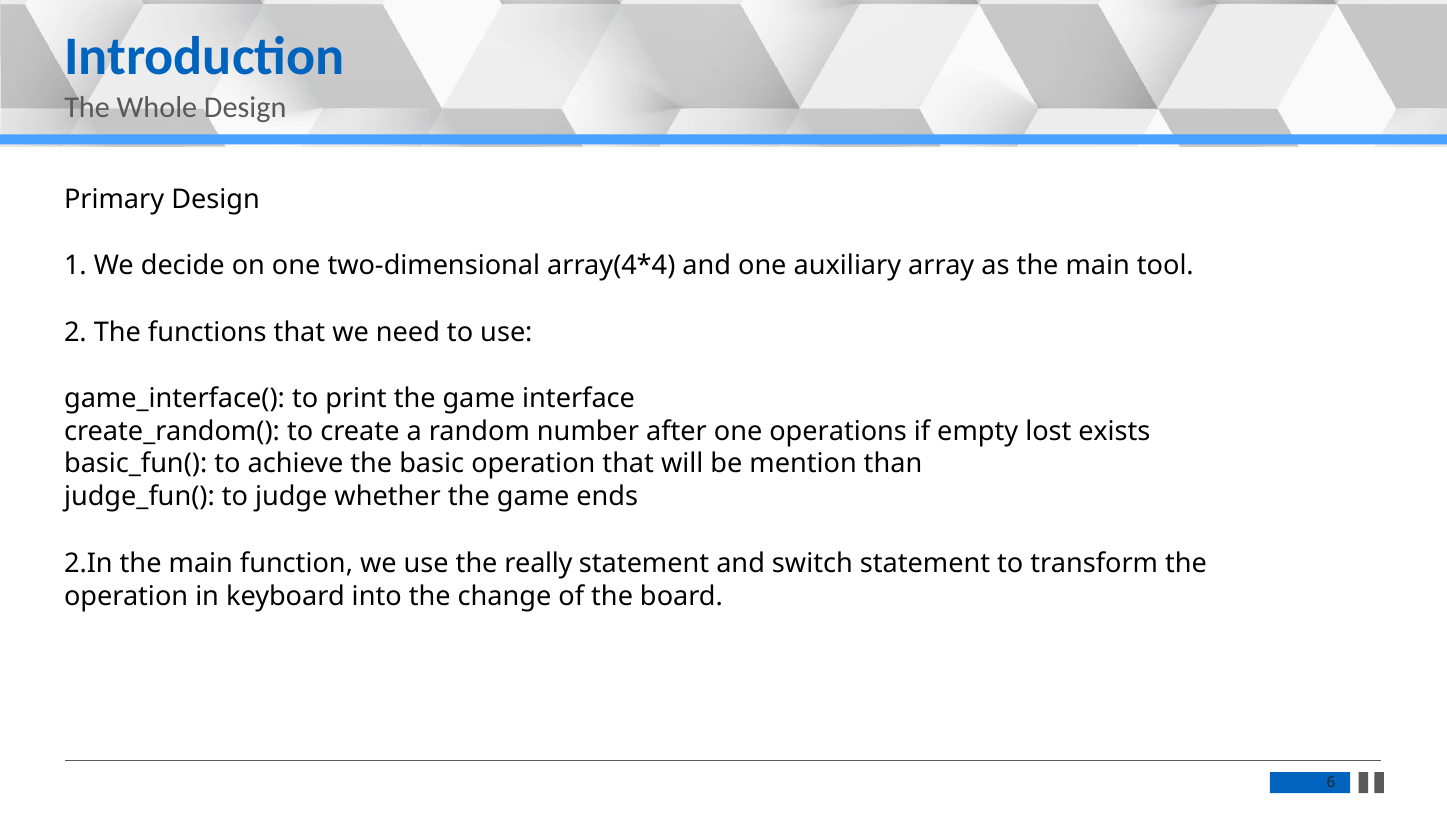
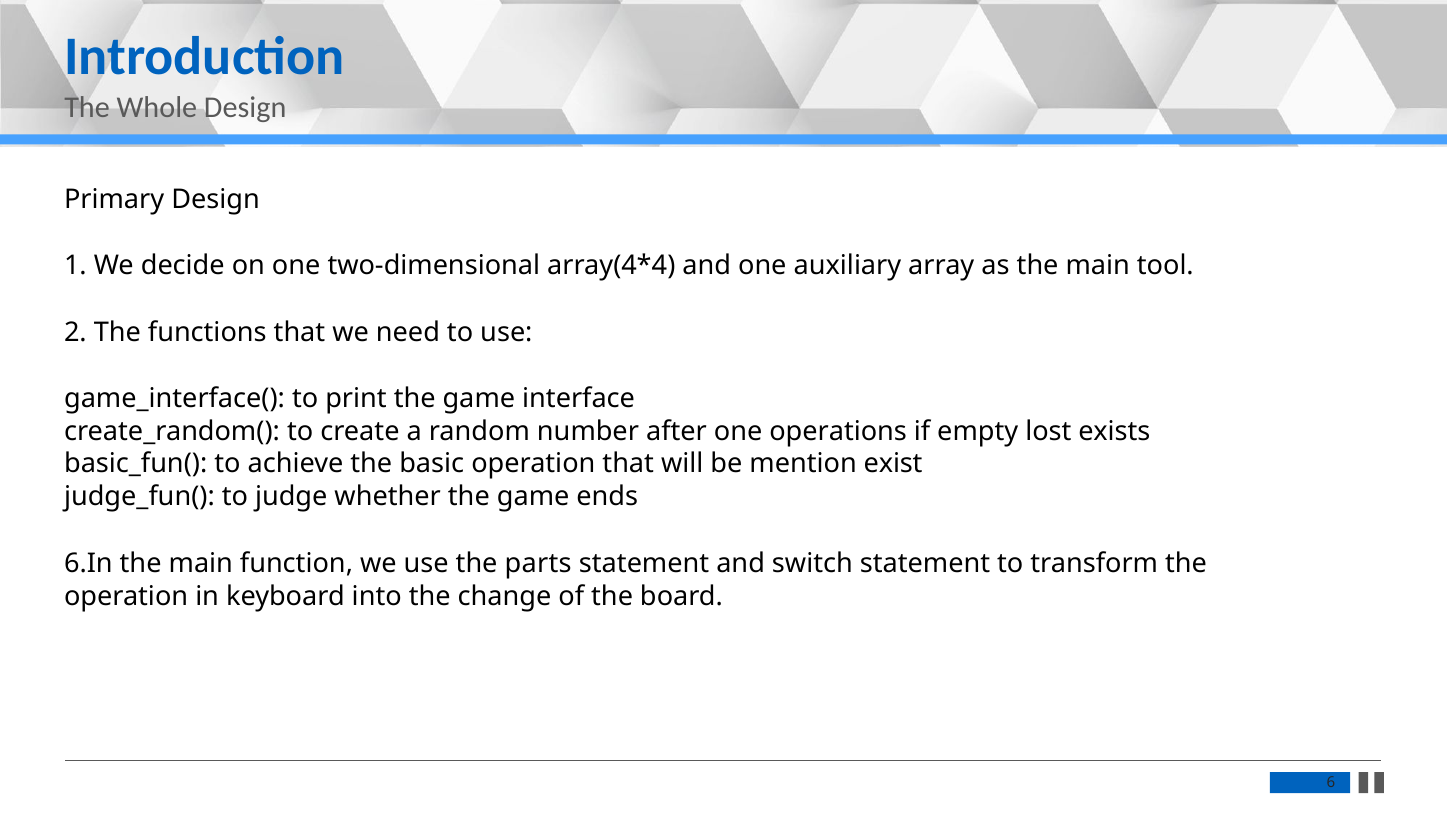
than: than -> exist (893, 464)
2.In: 2.In -> 6.In (88, 564)
really: really -> parts (538, 564)
